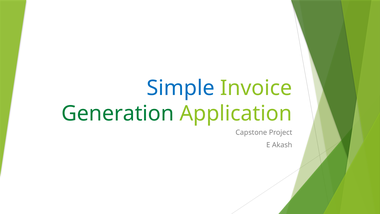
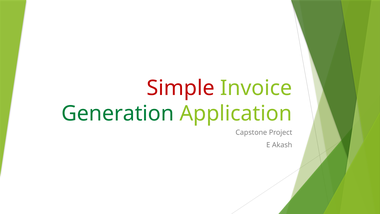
Simple colour: blue -> red (181, 88)
